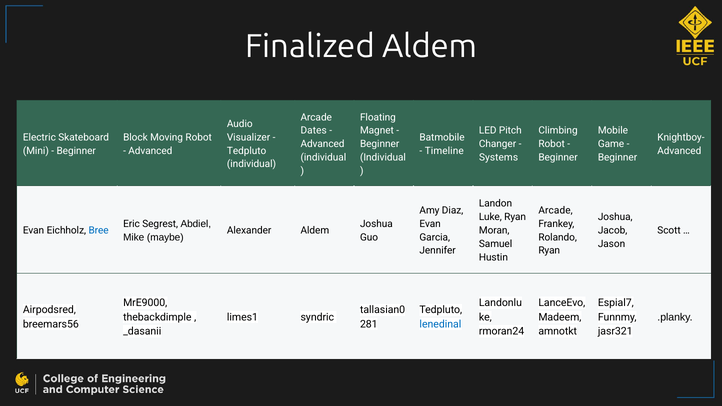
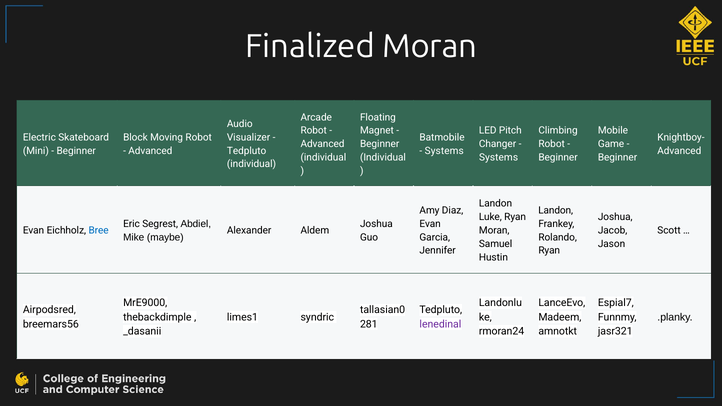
Finalized Aldem: Aldem -> Moran (430, 47)
Dates: Dates -> Robot (314, 131)
Timeline: Timeline -> Systems (444, 151)
Arcade: Arcade -> Landon (556, 210)
lenedinal colour: blue -> purple (440, 324)
